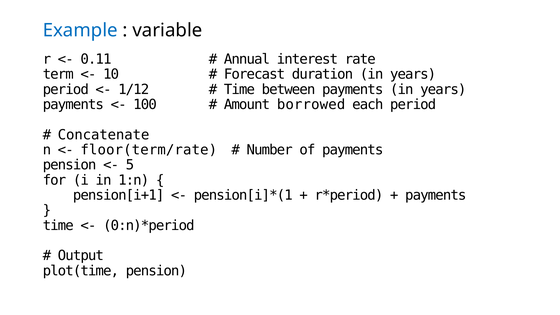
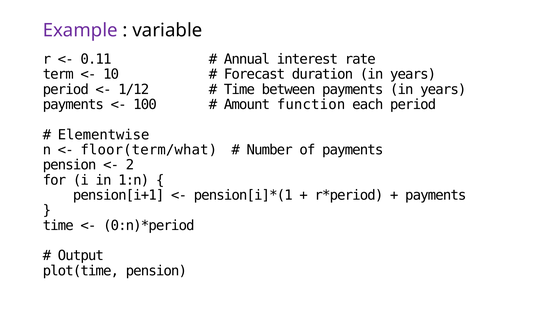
Example colour: blue -> purple (80, 30)
borrowed: borrowed -> function (311, 104)
Concatenate: Concatenate -> Elementwise (104, 135)
floor(term/rate: floor(term/rate -> floor(term/what (149, 150)
5: 5 -> 2 (130, 165)
